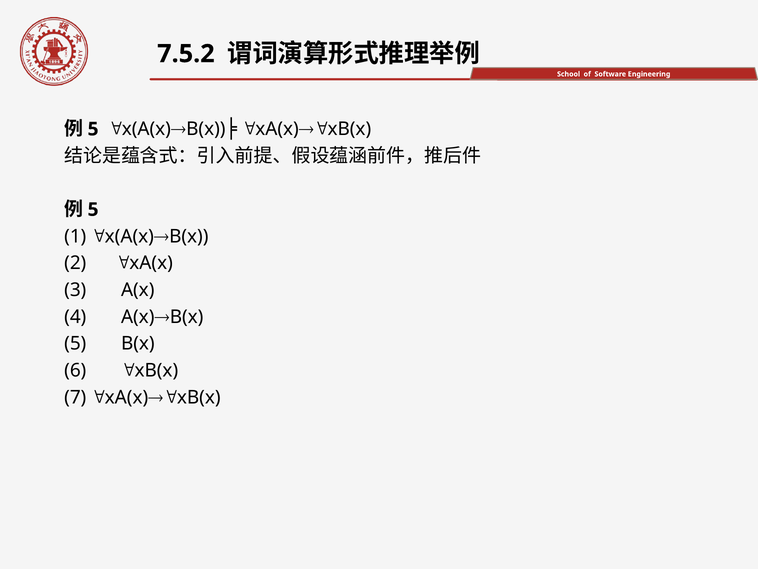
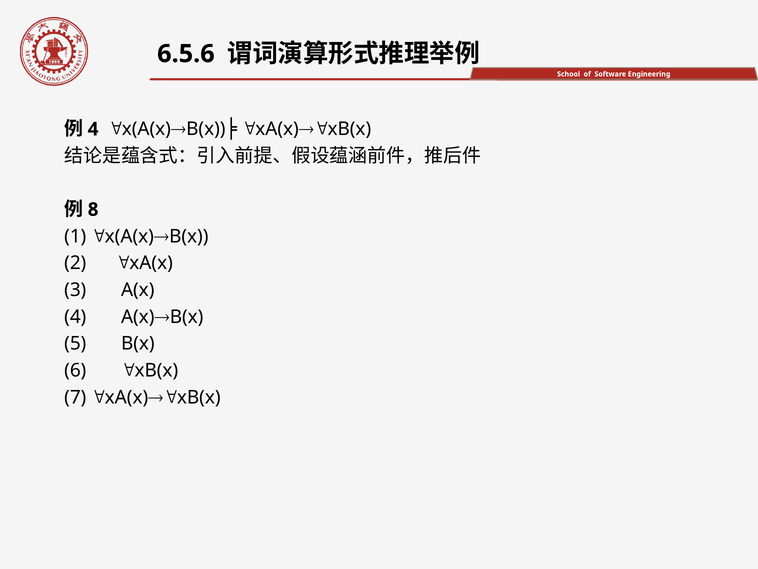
7.5.2: 7.5.2 -> 6.5.6 (186, 54)
5: 5 -> 4 (93, 129)
5: 5 -> 8 (93, 209)
